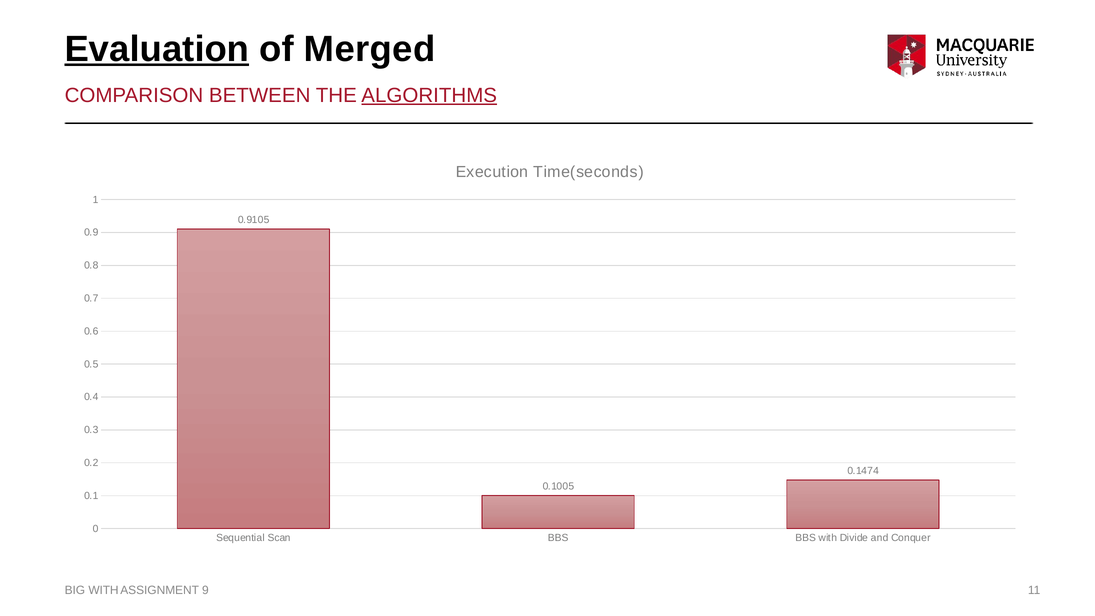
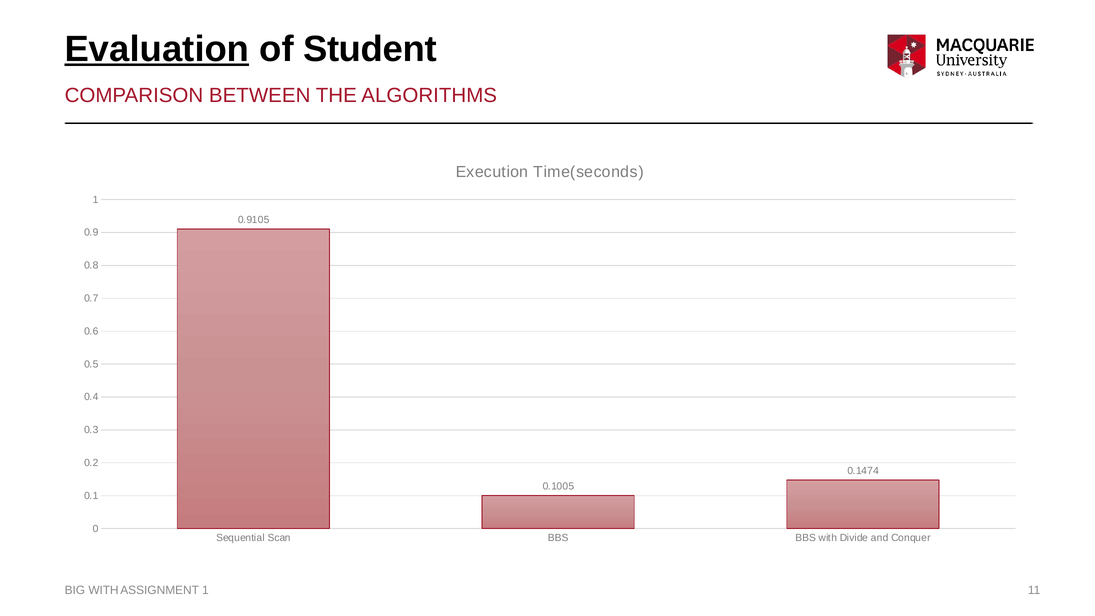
Merged: Merged -> Student (370, 49)
ALGORITHMS underline: present -> none (429, 95)
ASSIGNMENT 9: 9 -> 1 (205, 590)
